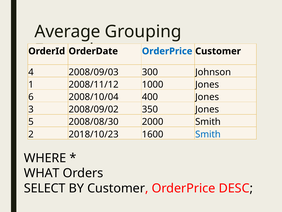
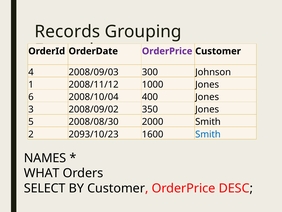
Average: Average -> Records (67, 32)
OrderPrice colour: blue -> purple (167, 51)
2018/10/23: 2018/10/23 -> 2093/10/23 (94, 134)
WHERE: WHERE -> NAMES (45, 158)
